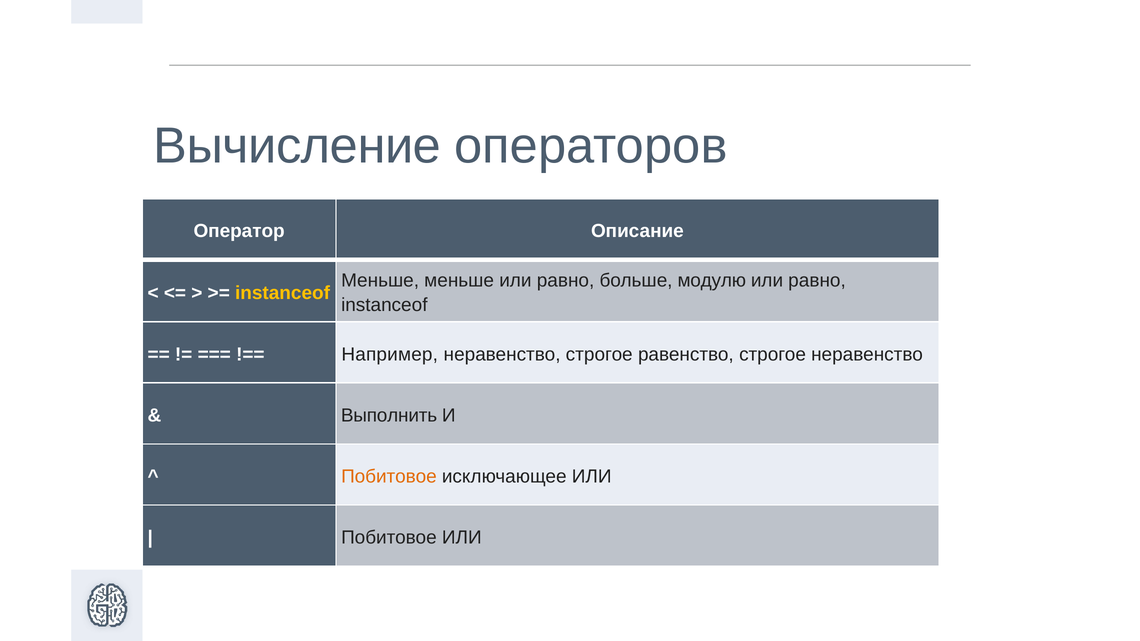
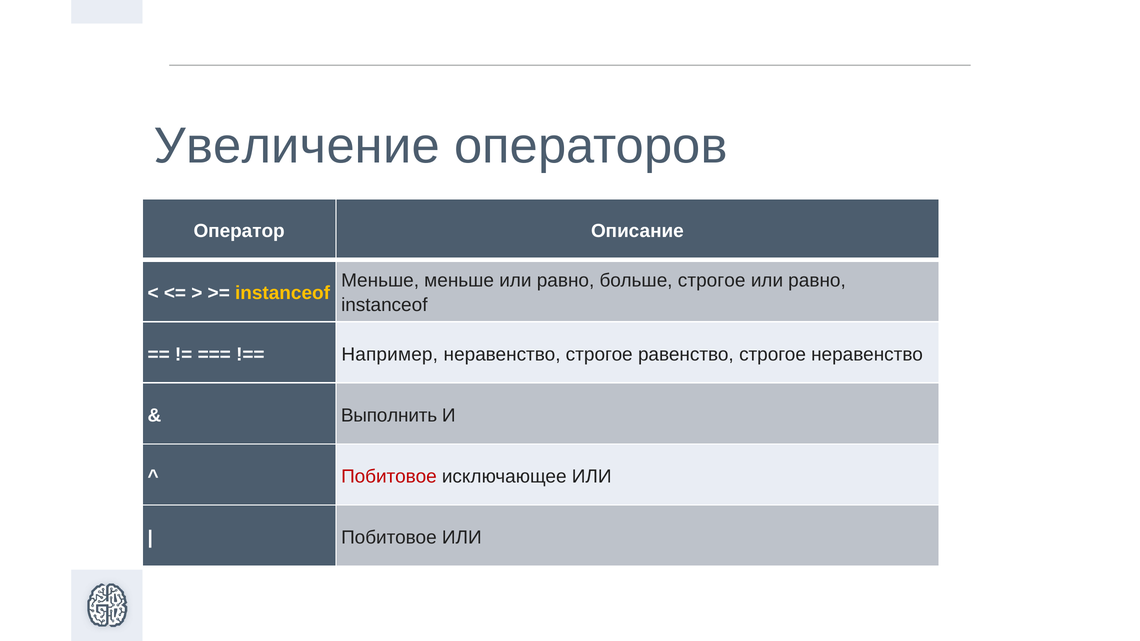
Вычисление: Вычисление -> Увеличение (297, 146)
больше модулю: модулю -> строгое (712, 281)
Побитовое colour: orange -> red (389, 477)
